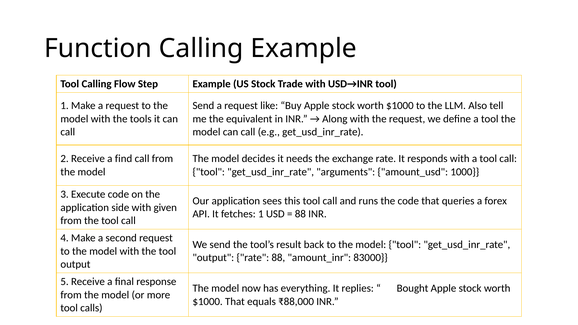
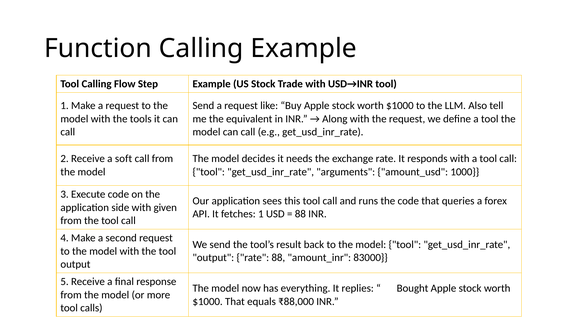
find: find -> soft (124, 159)
